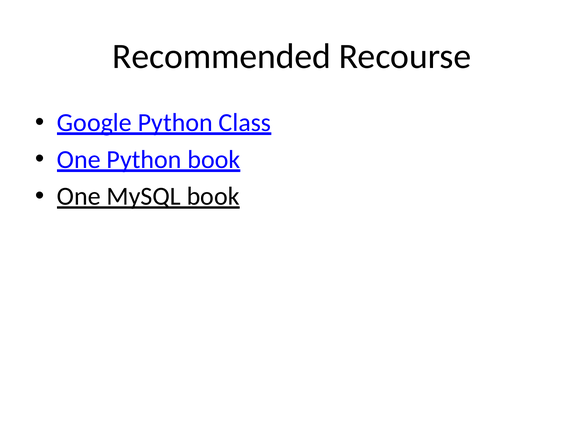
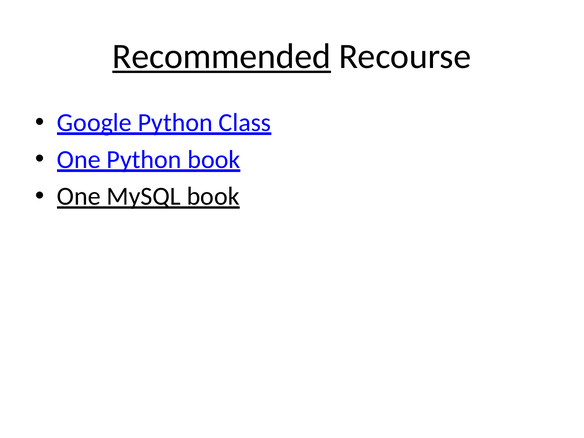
Recommended underline: none -> present (222, 57)
